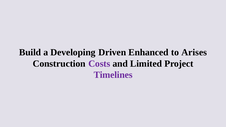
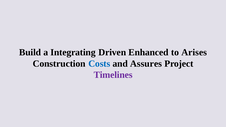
Developing: Developing -> Integrating (73, 52)
Costs colour: purple -> blue (99, 64)
Limited: Limited -> Assures (146, 64)
